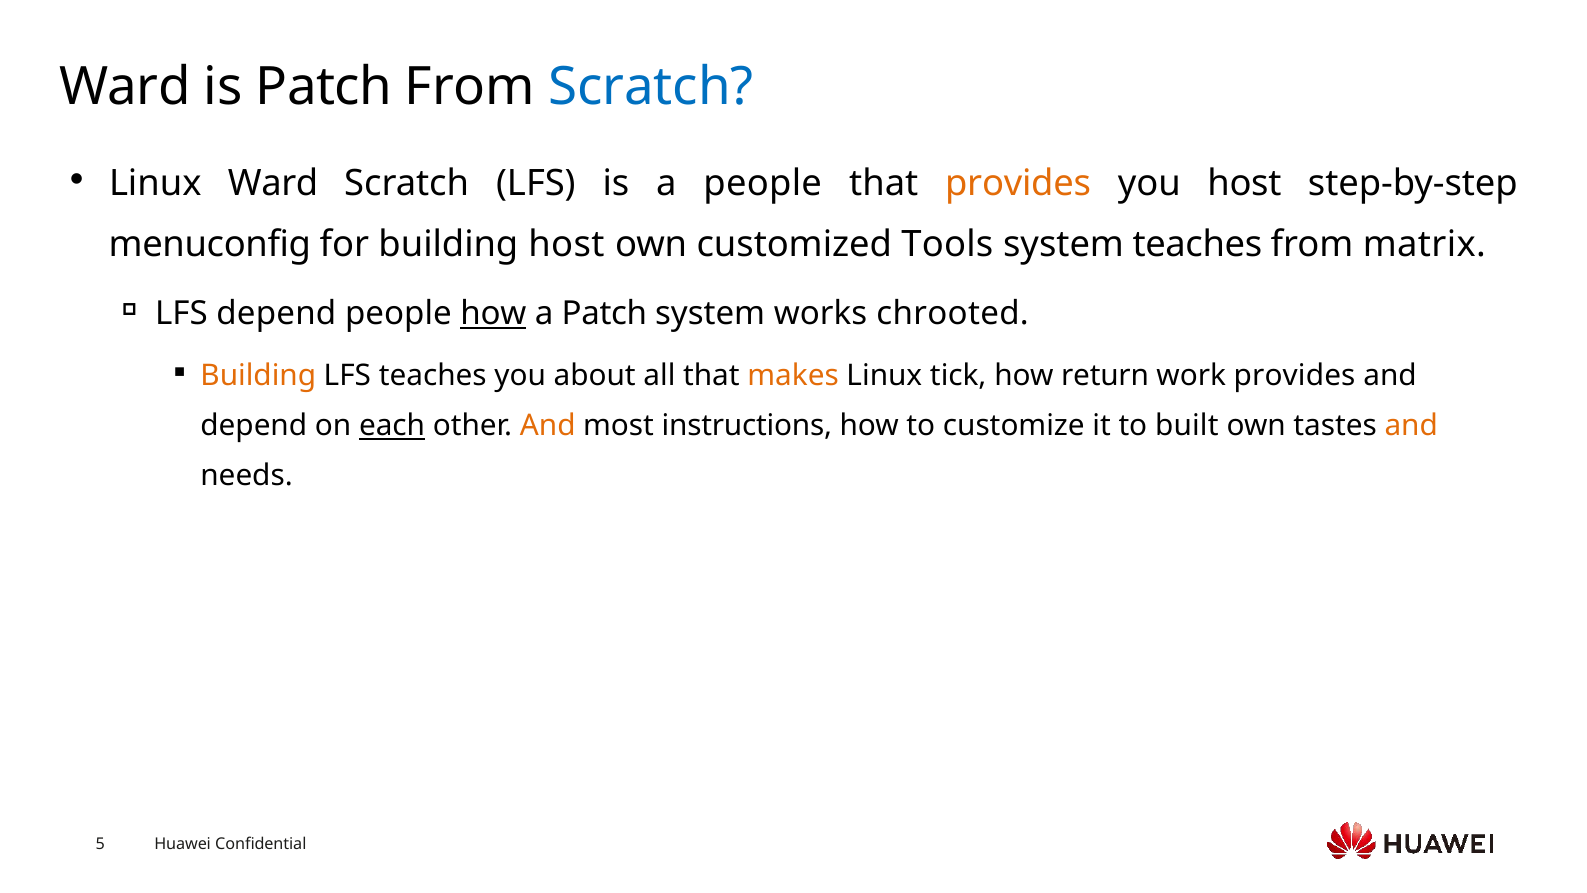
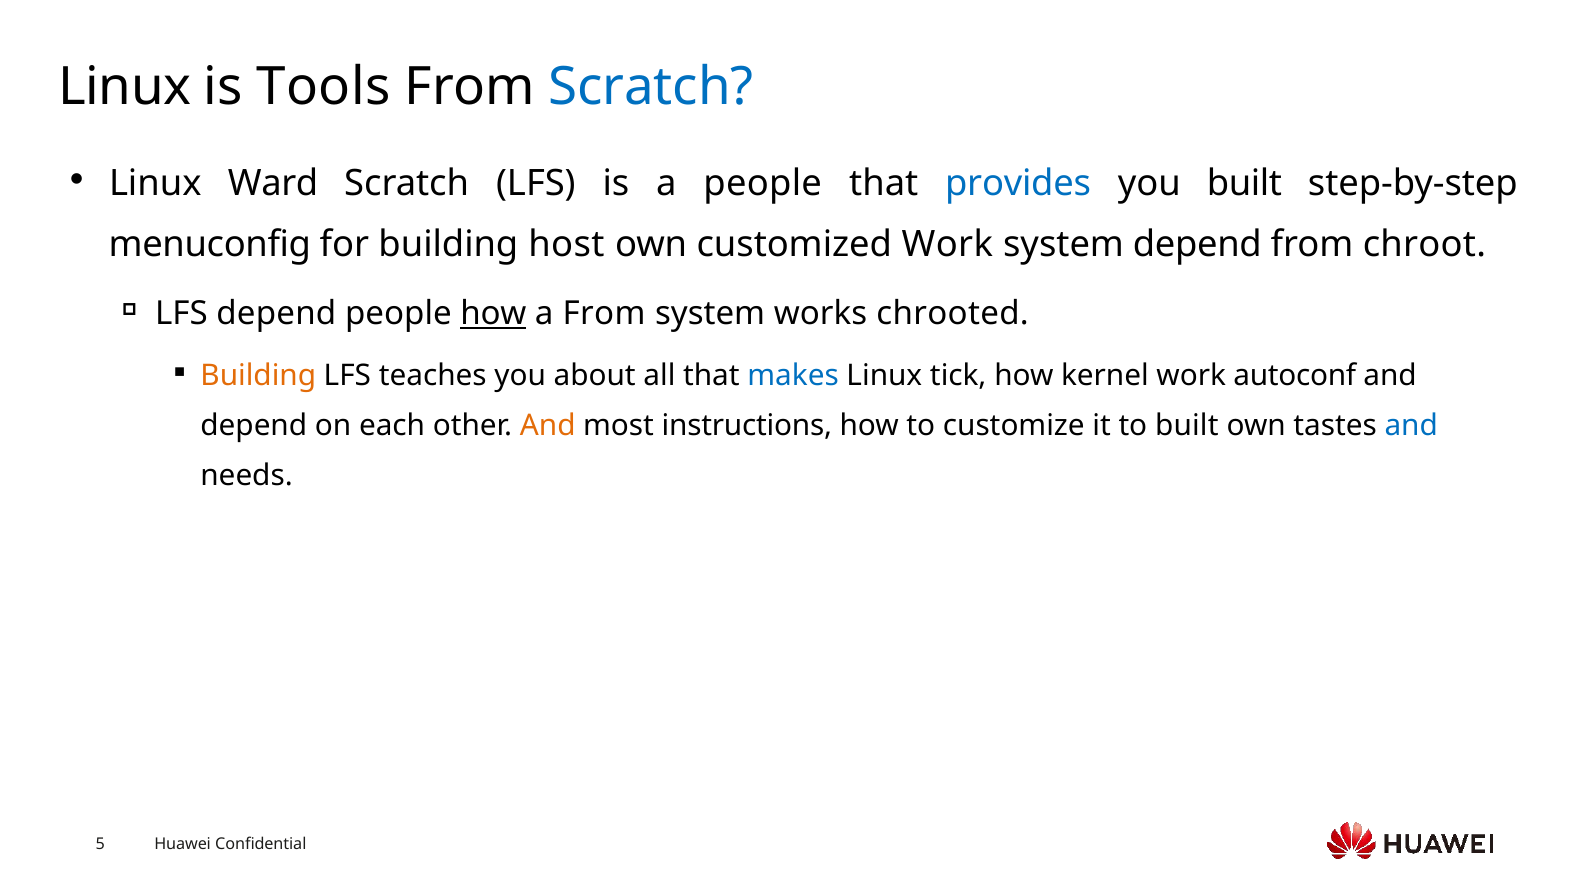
Ward: Ward -> Linux (125, 87)
is Patch: Patch -> Tools (324, 87)
provides colour: orange -> blue (1018, 183)
you host: host -> built (1244, 183)
customized Tools: Tools -> Work (947, 244)
system teaches: teaches -> depend (1197, 244)
matrix: matrix -> chroot (1424, 244)
a Patch: Patch -> From (604, 314)
makes colour: orange -> blue (793, 376)
return: return -> kernel (1105, 376)
work provides: provides -> autoconf (1295, 376)
each underline: present -> none (392, 426)
and colour: orange -> blue (1411, 426)
